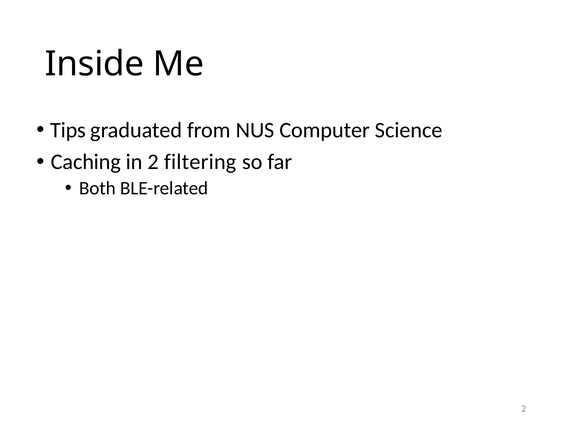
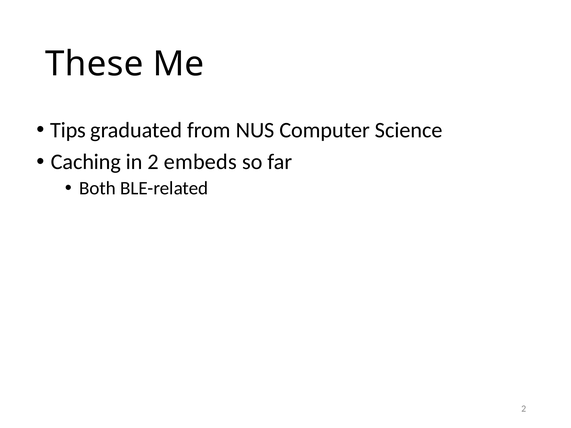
Inside: Inside -> These (94, 64)
filtering: filtering -> embeds (200, 162)
